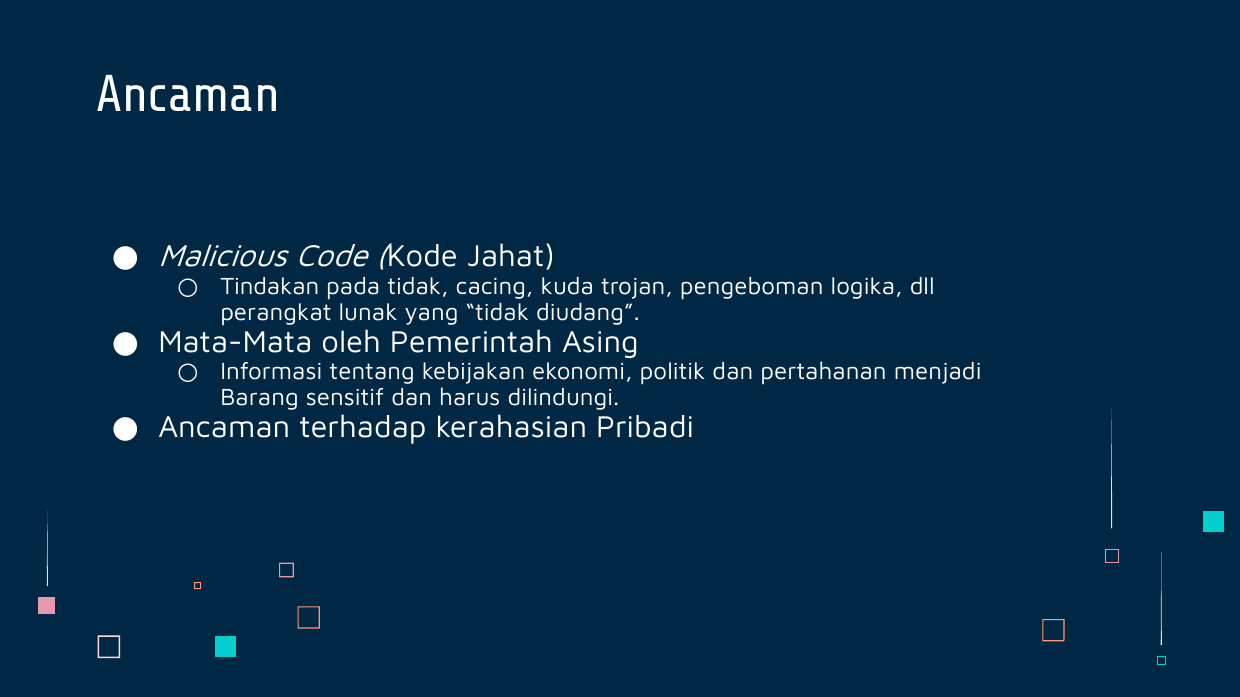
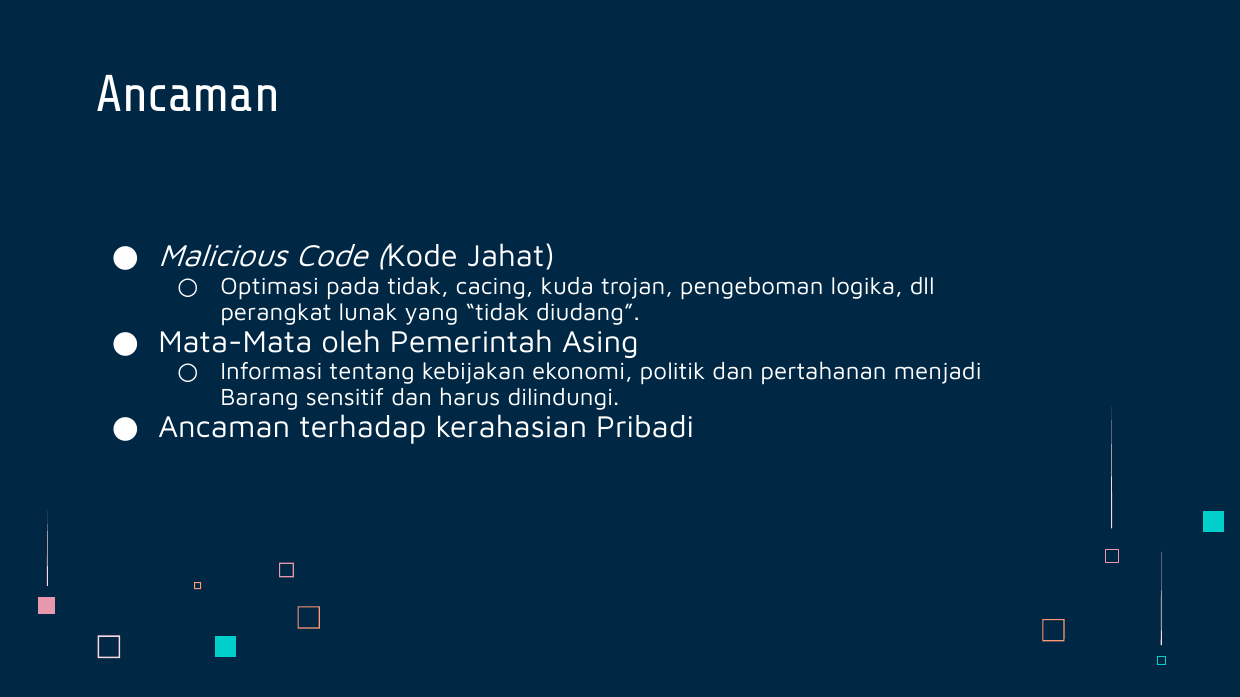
Tindakan: Tindakan -> Optimasi (270, 286)
